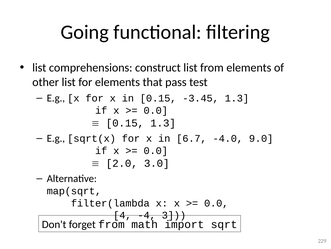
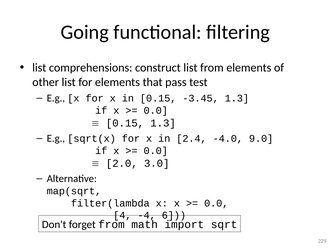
6.7: 6.7 -> 2.4 (191, 138)
3: 3 -> 6 (174, 215)
